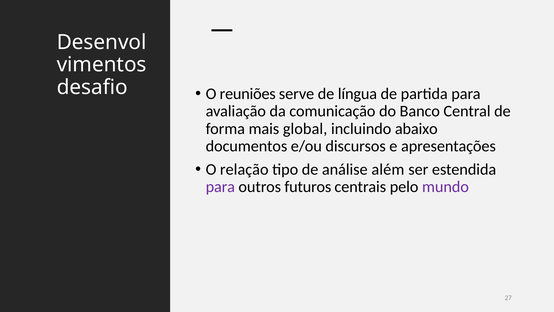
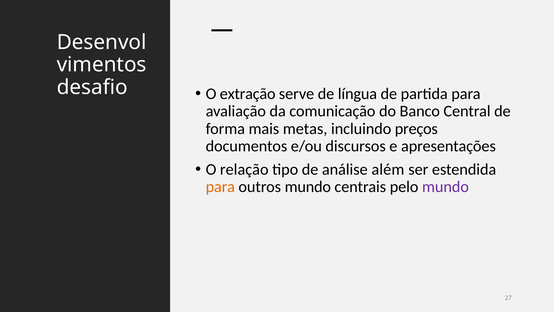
reuniões: reuniões -> extração (248, 94)
global: global -> metas (305, 129)
abaixo: abaixo -> preços (416, 129)
para colour: purple -> orange (220, 187)
outros futuros: futuros -> mundo (308, 187)
